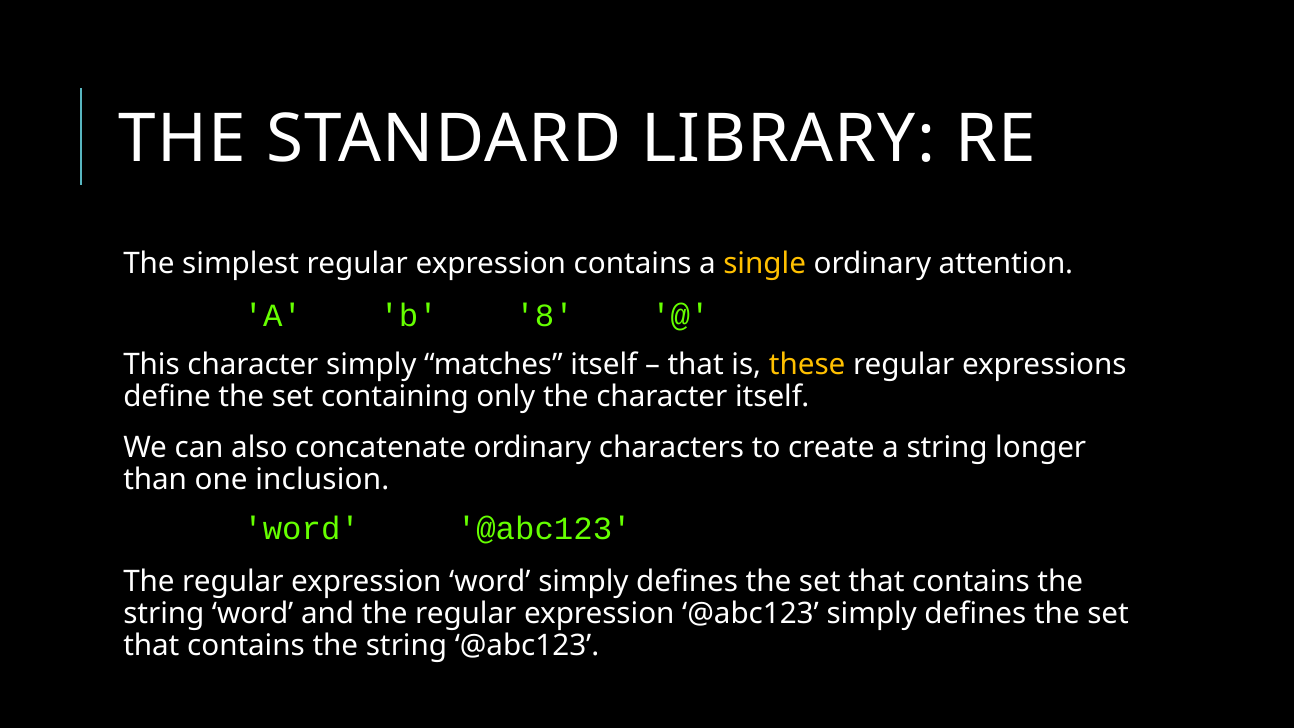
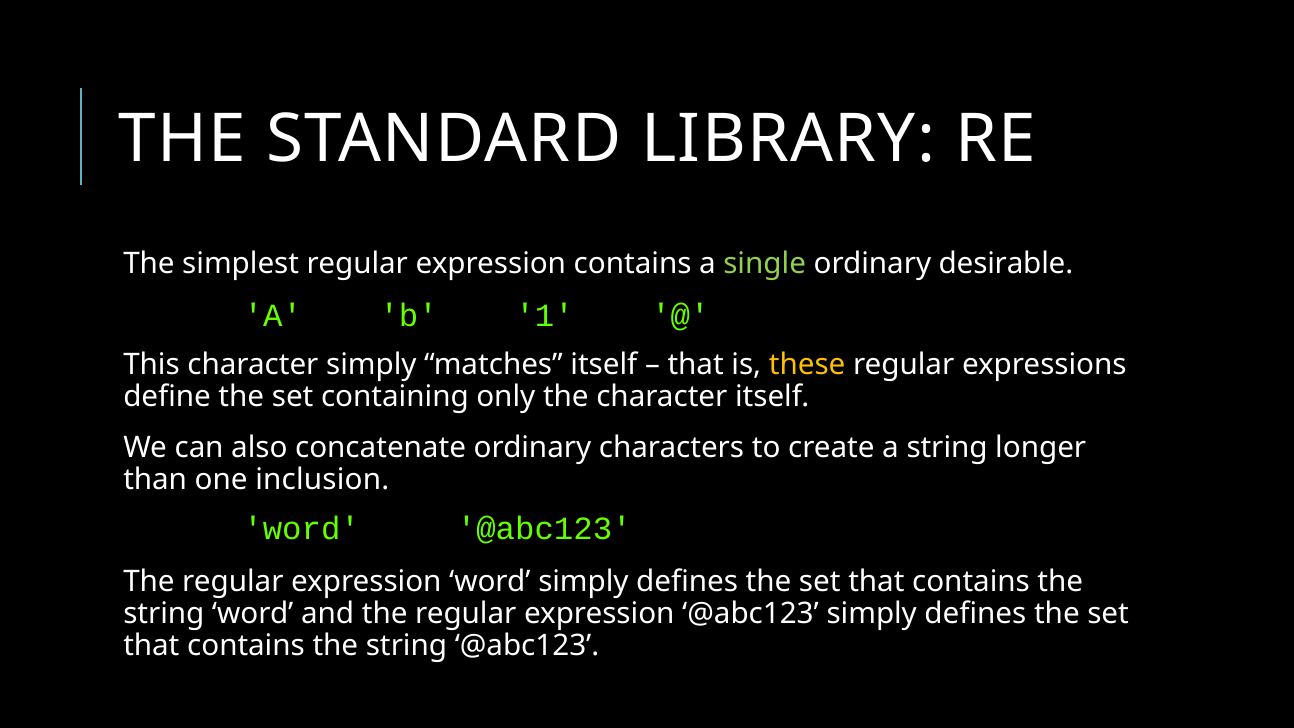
single colour: yellow -> light green (765, 263)
attention: attention -> desirable (1006, 263)
8: 8 -> 1 (545, 315)
